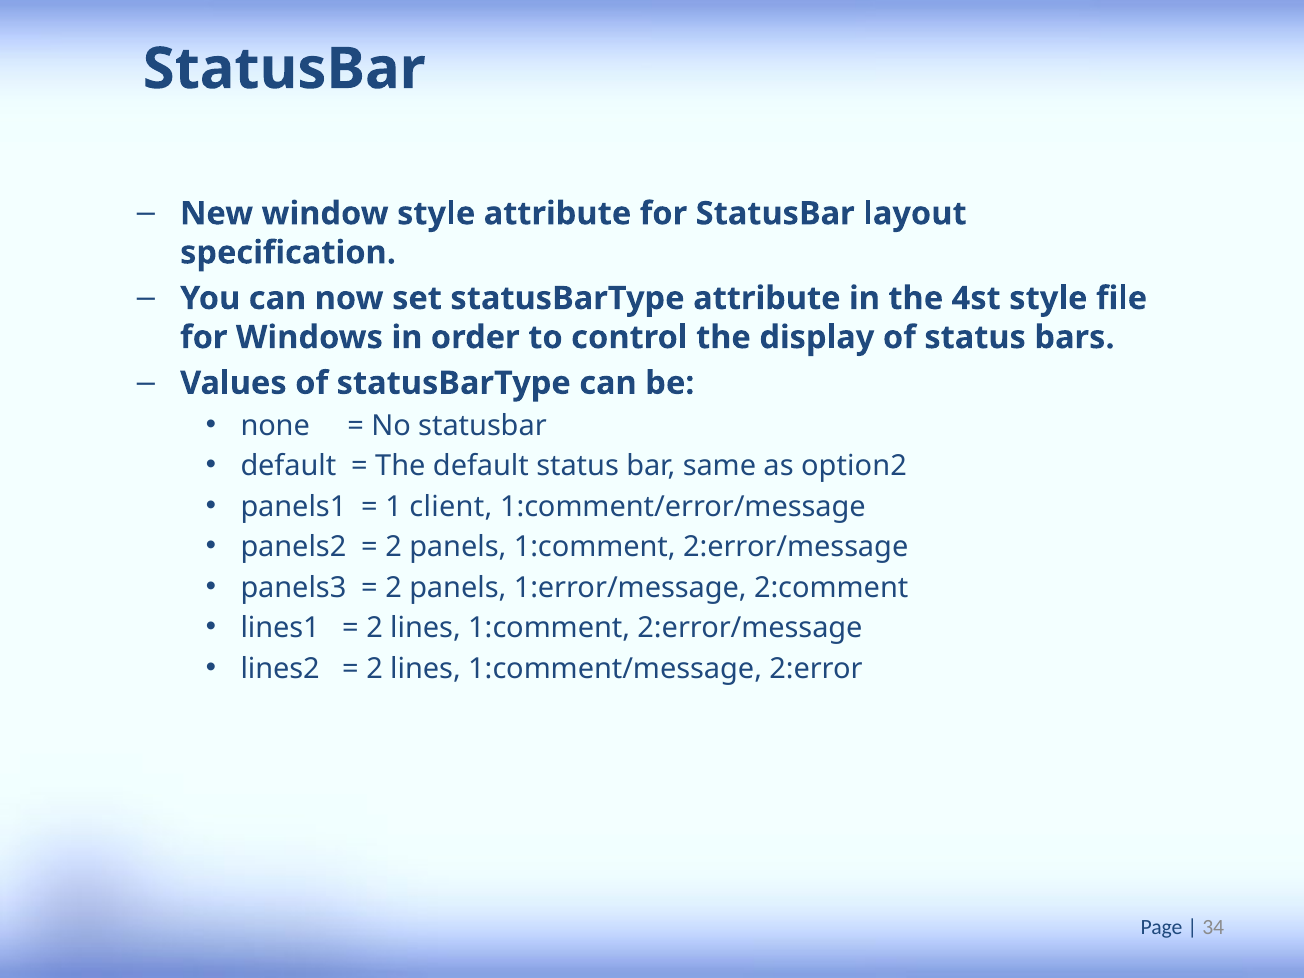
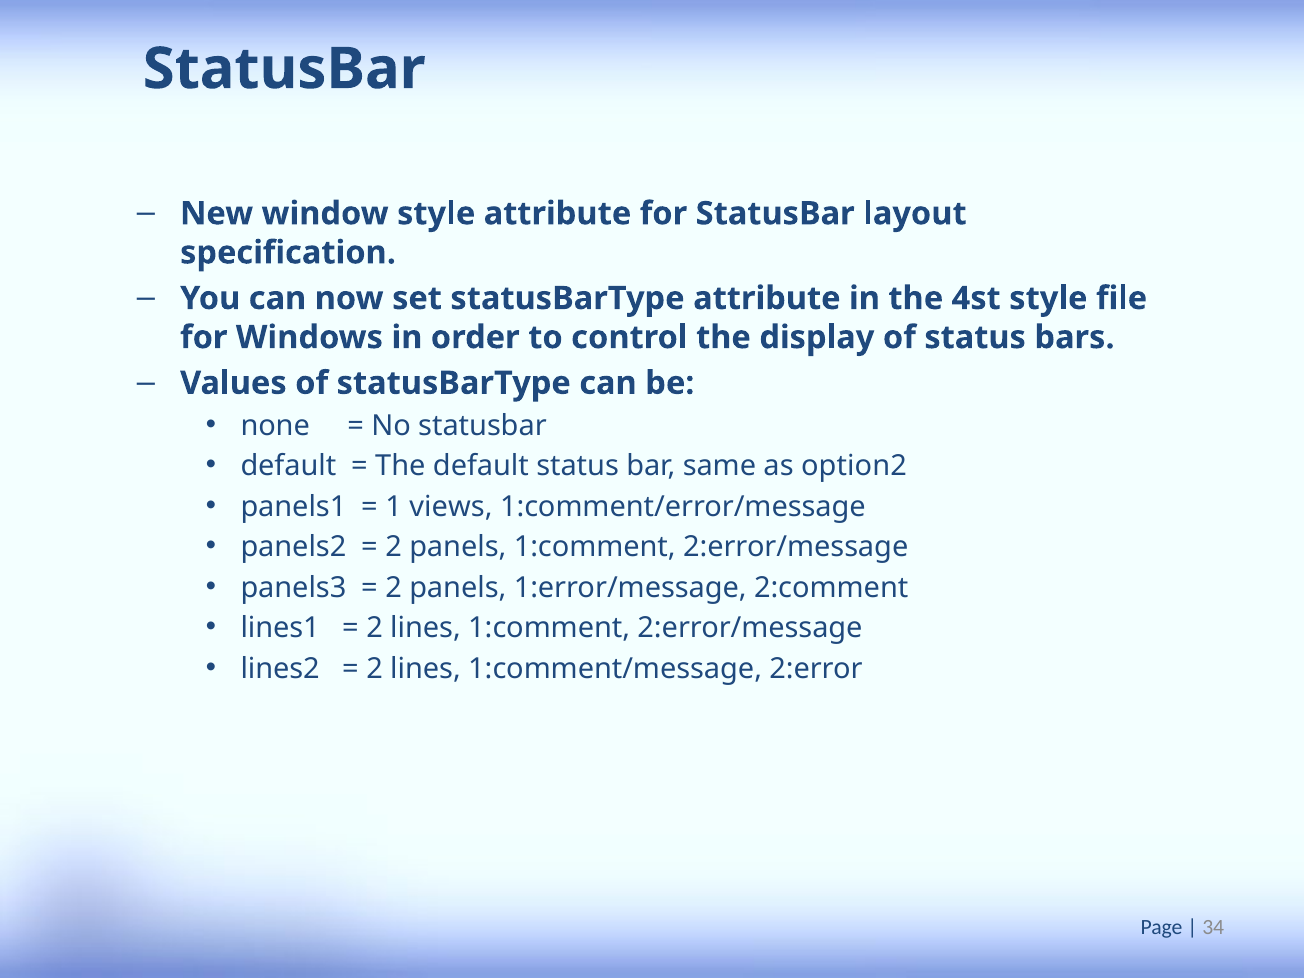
client: client -> views (451, 507)
